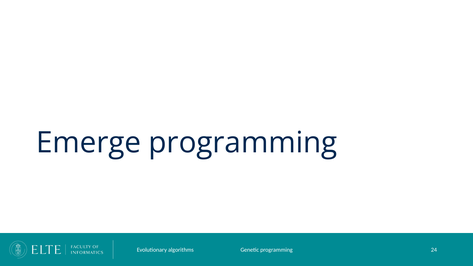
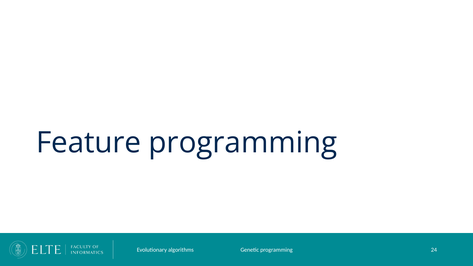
Emerge: Emerge -> Feature (89, 143)
